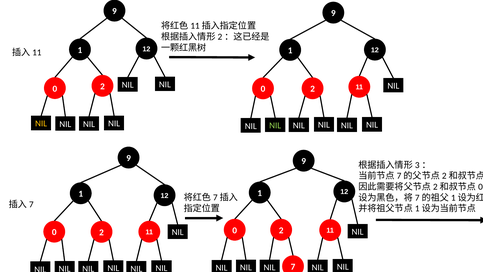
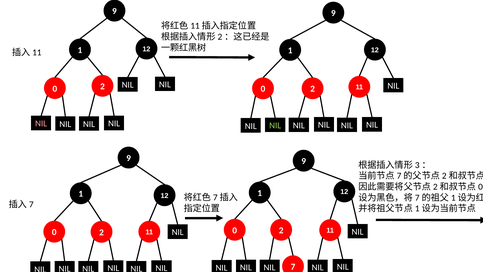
NIL colour: yellow -> pink (41, 123)
